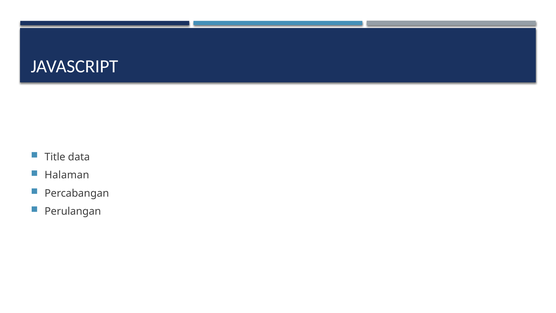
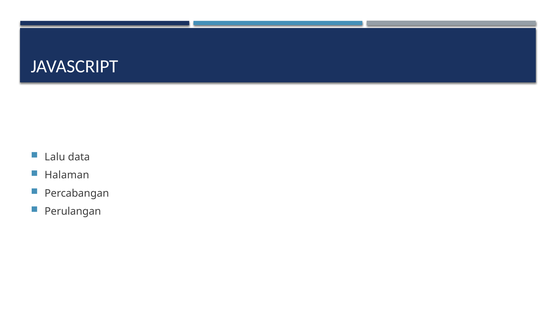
Title: Title -> Lalu (55, 157)
